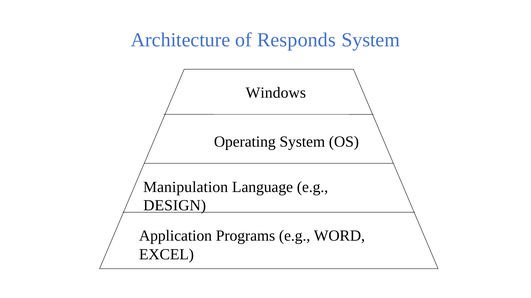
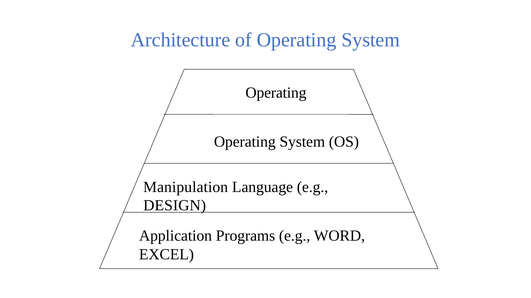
of Responds: Responds -> Operating (297, 40)
Windows: Windows -> Operating (276, 93)
